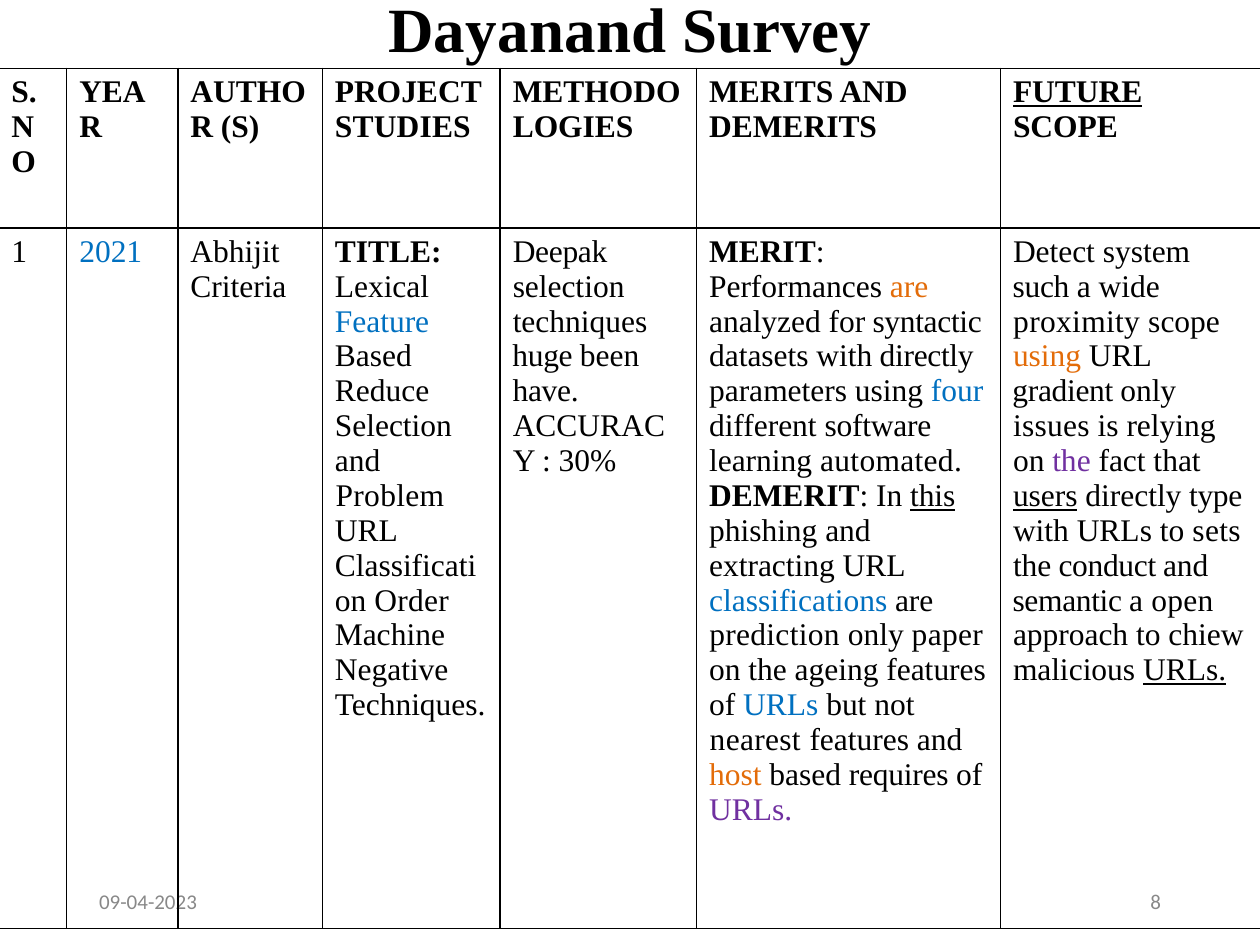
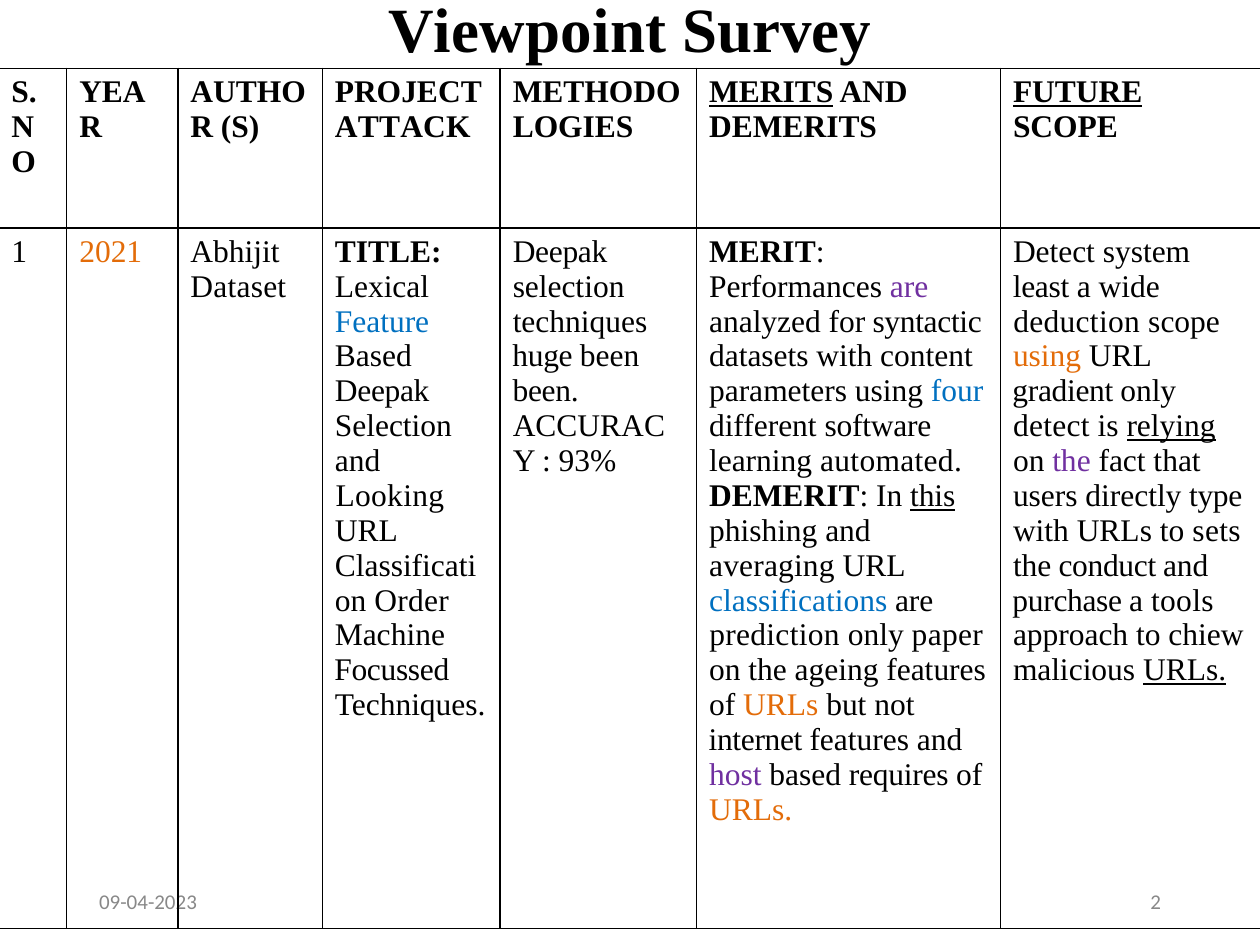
Dayanand: Dayanand -> Viewpoint (527, 32)
MERITS underline: none -> present (771, 92)
STUDIES: STUDIES -> ATTACK (403, 127)
2021 colour: blue -> orange (111, 252)
Criteria: Criteria -> Dataset (238, 287)
are colour: orange -> purple (909, 287)
such: such -> least (1041, 287)
proximity: proximity -> deduction (1077, 322)
with directly: directly -> content (927, 357)
Reduce: Reduce -> Deepak (382, 391)
have: have -> been (546, 391)
issues: issues -> detect (1051, 426)
relying underline: none -> present (1171, 426)
30%: 30% -> 93% (588, 461)
Problem: Problem -> Looking (390, 496)
users underline: present -> none (1045, 496)
extracting: extracting -> averaging (772, 566)
semantic: semantic -> purchase (1067, 601)
open: open -> tools (1182, 601)
Negative: Negative -> Focussed (392, 670)
URLs colour: blue -> orange (781, 705)
nearest: nearest -> internet (756, 740)
host colour: orange -> purple (735, 775)
URLs colour: purple -> orange (751, 810)
8: 8 -> 2 (1156, 902)
